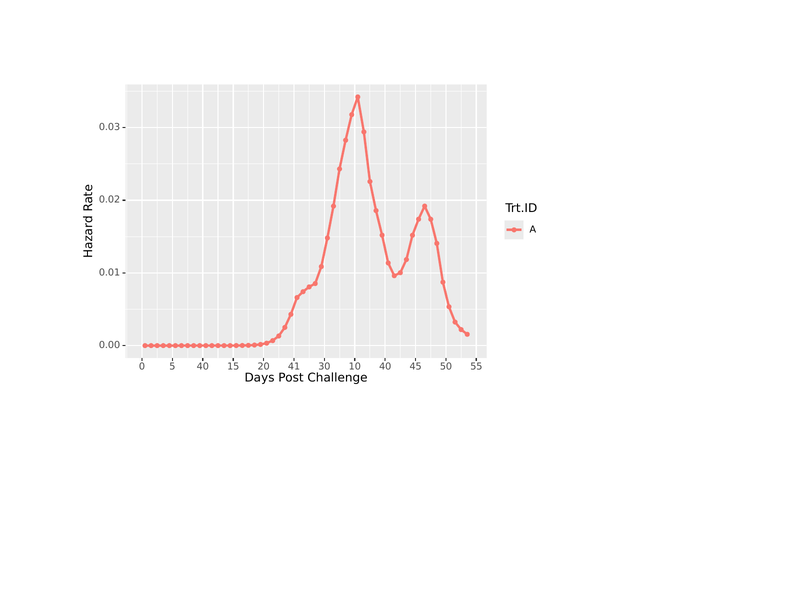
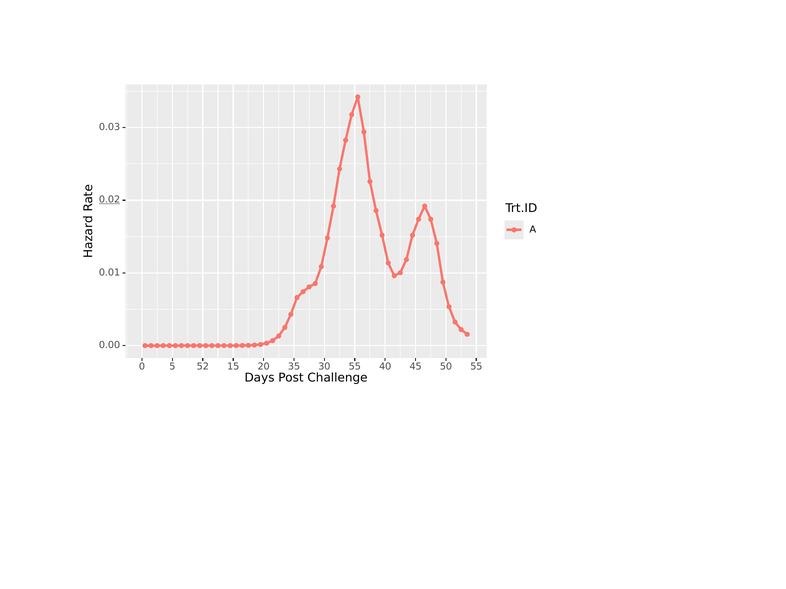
0.02 underline: none -> present (110, 200)
5 40: 40 -> 52 (203, 367)
41: 41 -> 35 (294, 367)
30 10: 10 -> 55 (355, 367)
